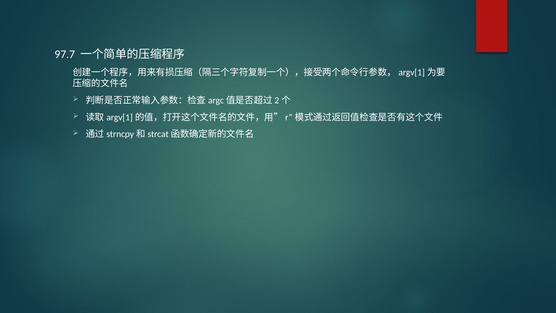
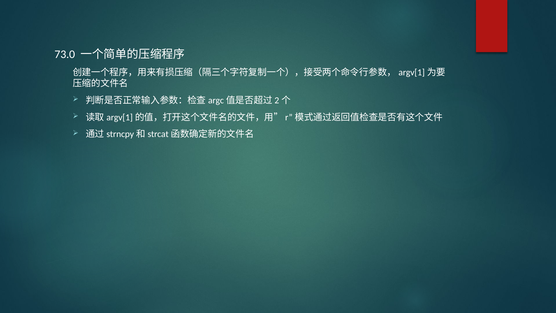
97.7: 97.7 -> 73.0 (65, 54)
